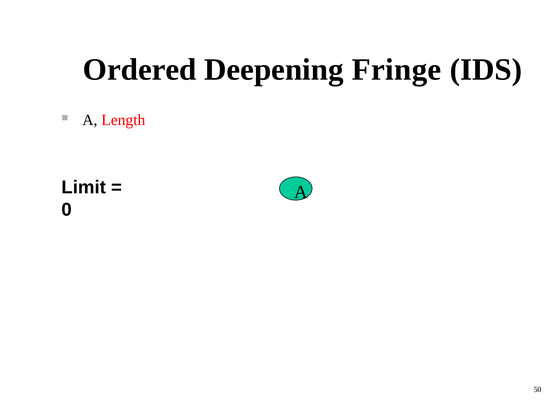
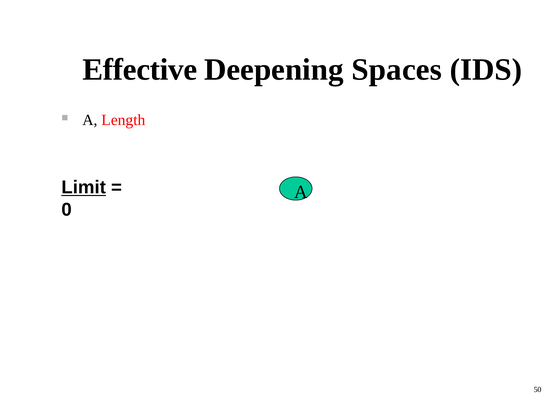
Ordered: Ordered -> Effective (140, 70)
Fringe: Fringe -> Spaces (397, 70)
Limit underline: none -> present (84, 188)
